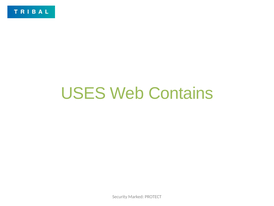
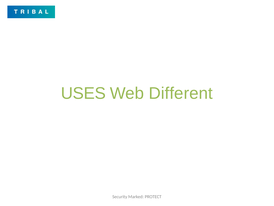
Contains: Contains -> Different (181, 93)
